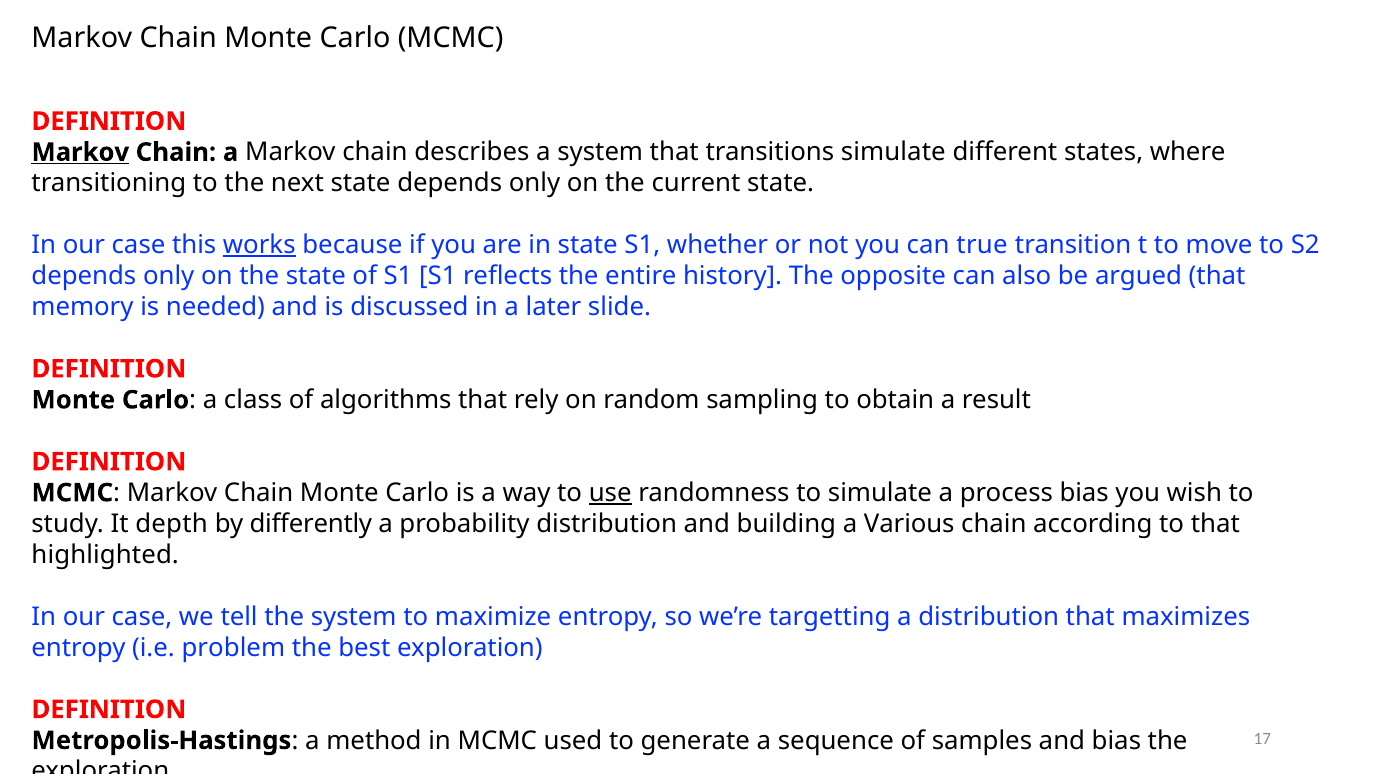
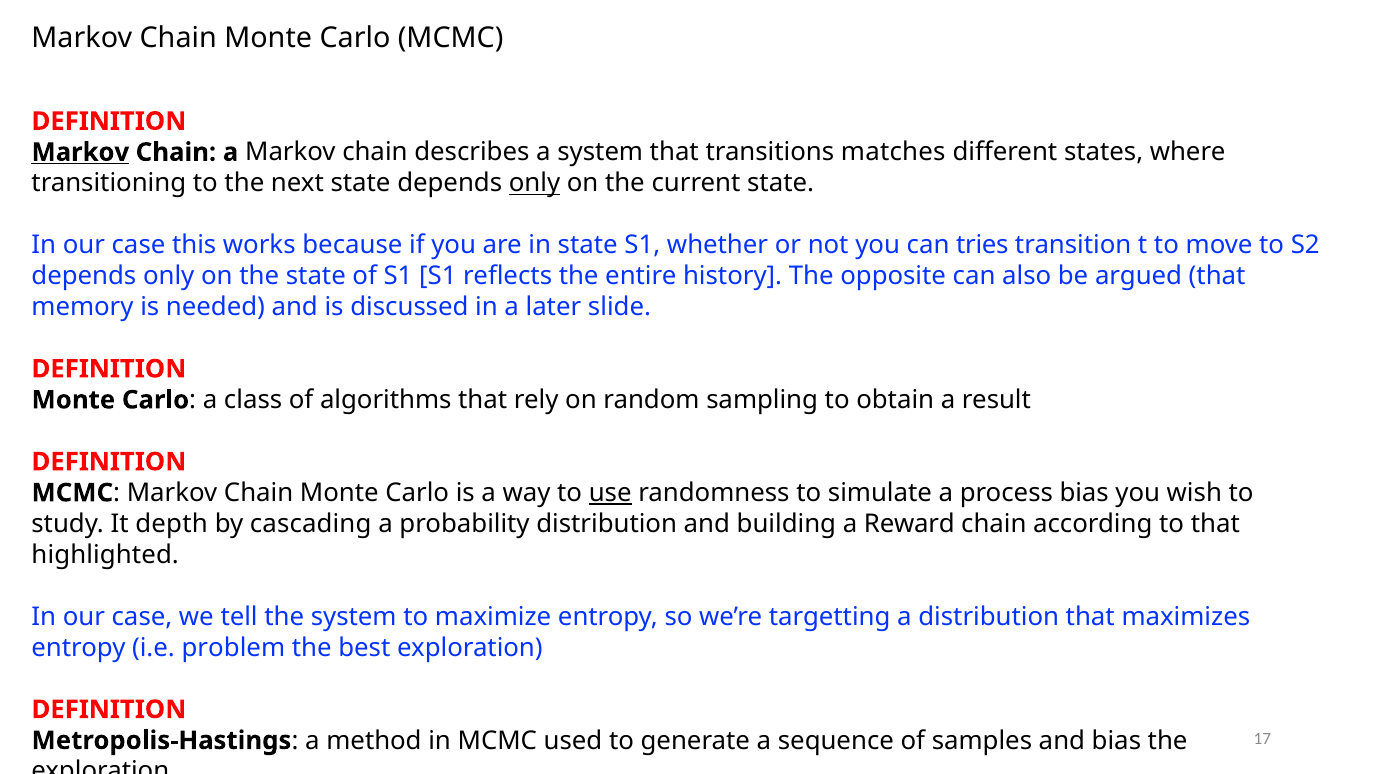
transitions simulate: simulate -> matches (893, 152)
only underline: none -> present (535, 183)
works underline: present -> none (259, 245)
true: true -> tries (982, 245)
differently: differently -> cascading (311, 524)
Various: Various -> Reward (909, 524)
